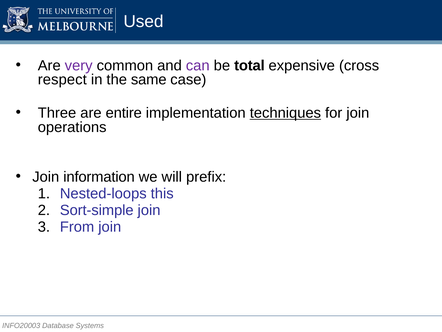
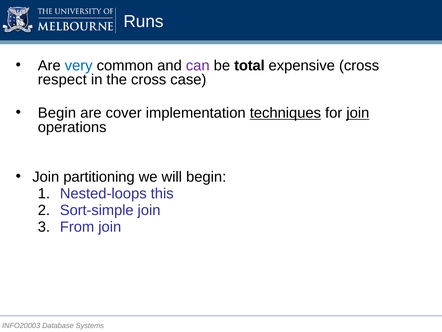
Used: Used -> Runs (143, 21)
very colour: purple -> blue (79, 65)
the same: same -> cross (149, 80)
Three: Three -> Begin (57, 113)
entire: entire -> cover (124, 113)
join underline: none -> present (358, 113)
information: information -> partitioning (99, 177)
will prefix: prefix -> begin (206, 177)
